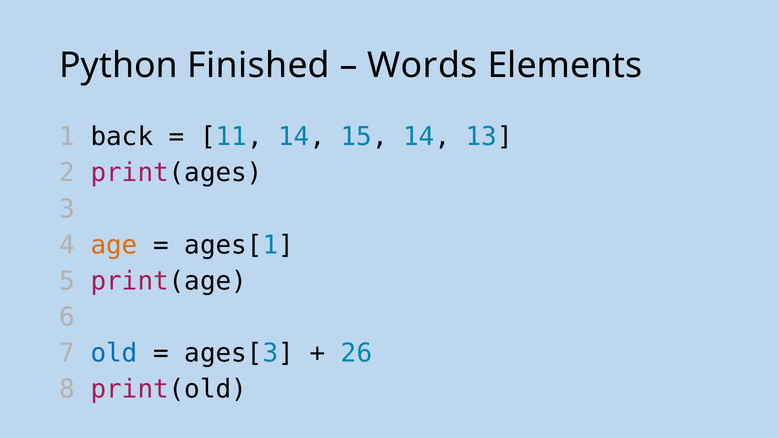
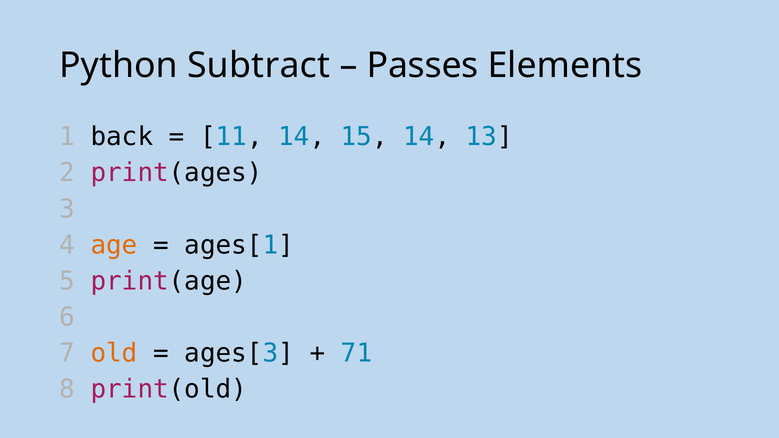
Finished: Finished -> Subtract (259, 65)
Words: Words -> Passes (423, 65)
old colour: blue -> orange (114, 353)
26: 26 -> 71 (357, 353)
